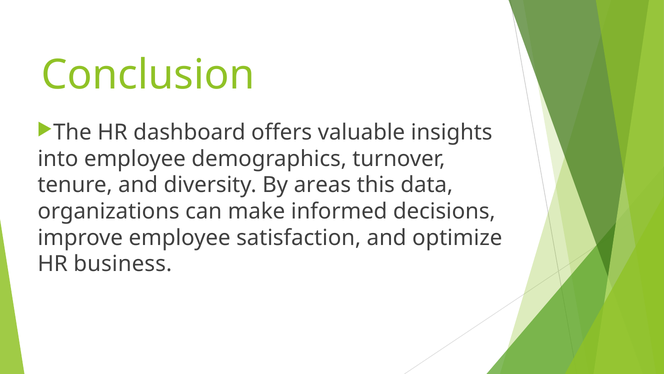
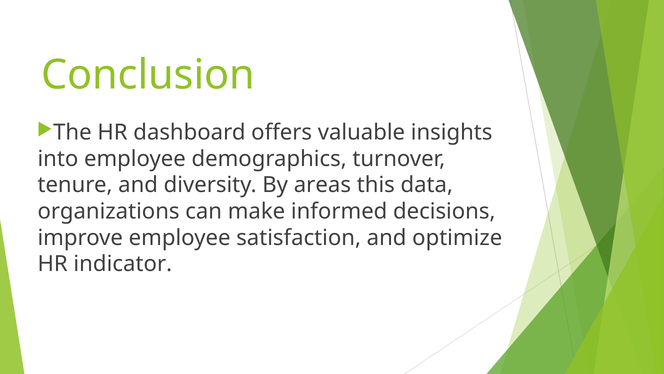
business: business -> indicator (123, 264)
